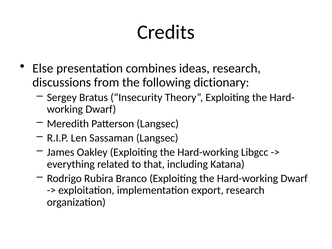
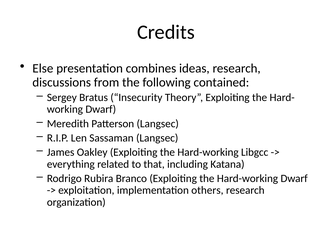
dictionary: dictionary -> contained (221, 82)
export: export -> others (207, 190)
